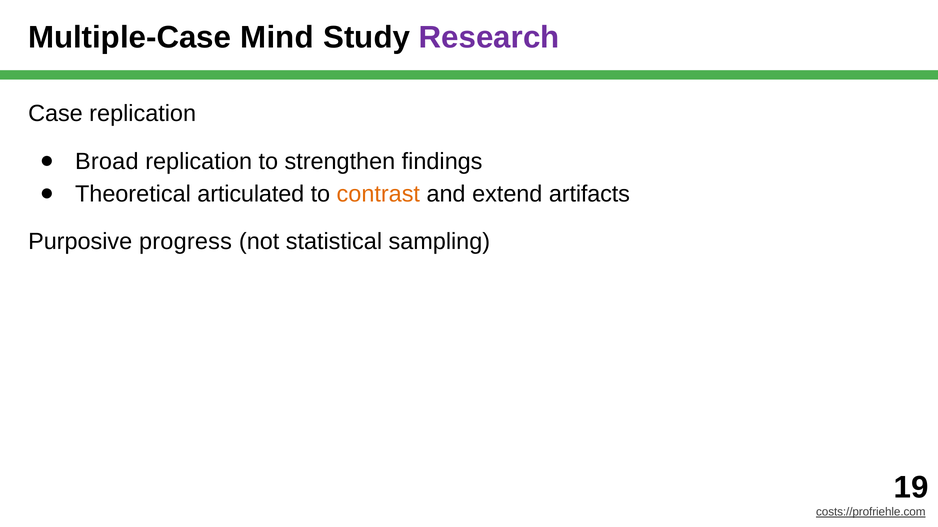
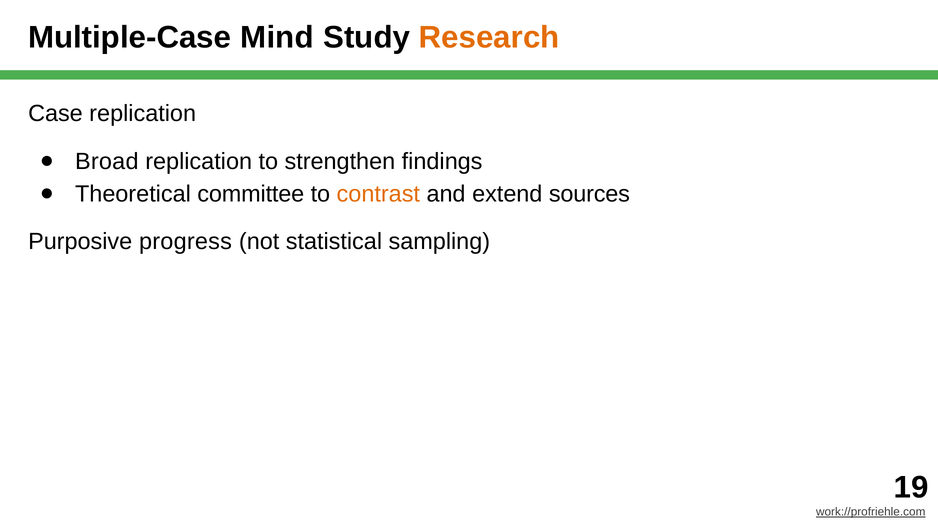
Research colour: purple -> orange (489, 37)
articulated: articulated -> committee (251, 194)
artifacts: artifacts -> sources (589, 194)
costs://profriehle.com: costs://profriehle.com -> work://profriehle.com (871, 512)
